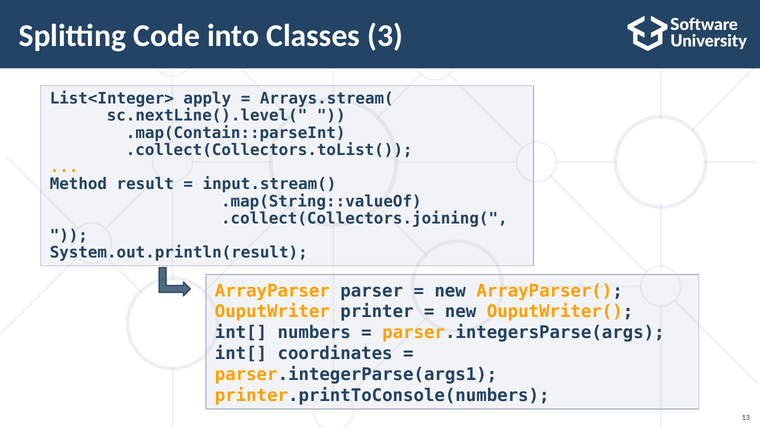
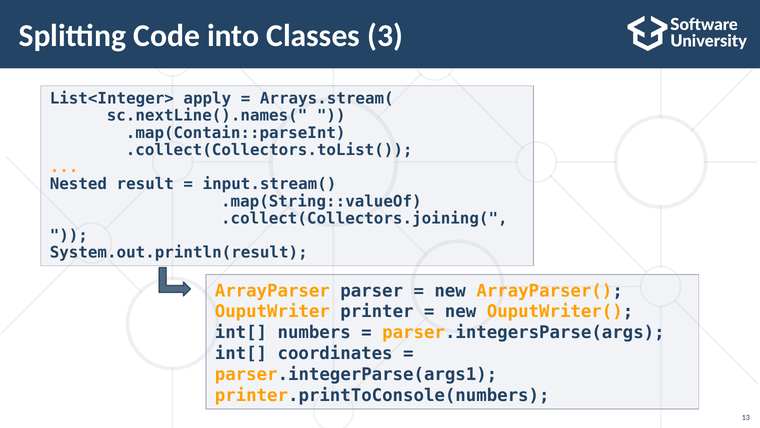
sc.nextLine().level(: sc.nextLine().level( -> sc.nextLine().names( (207, 116)
Method: Method -> Nested (78, 184)
